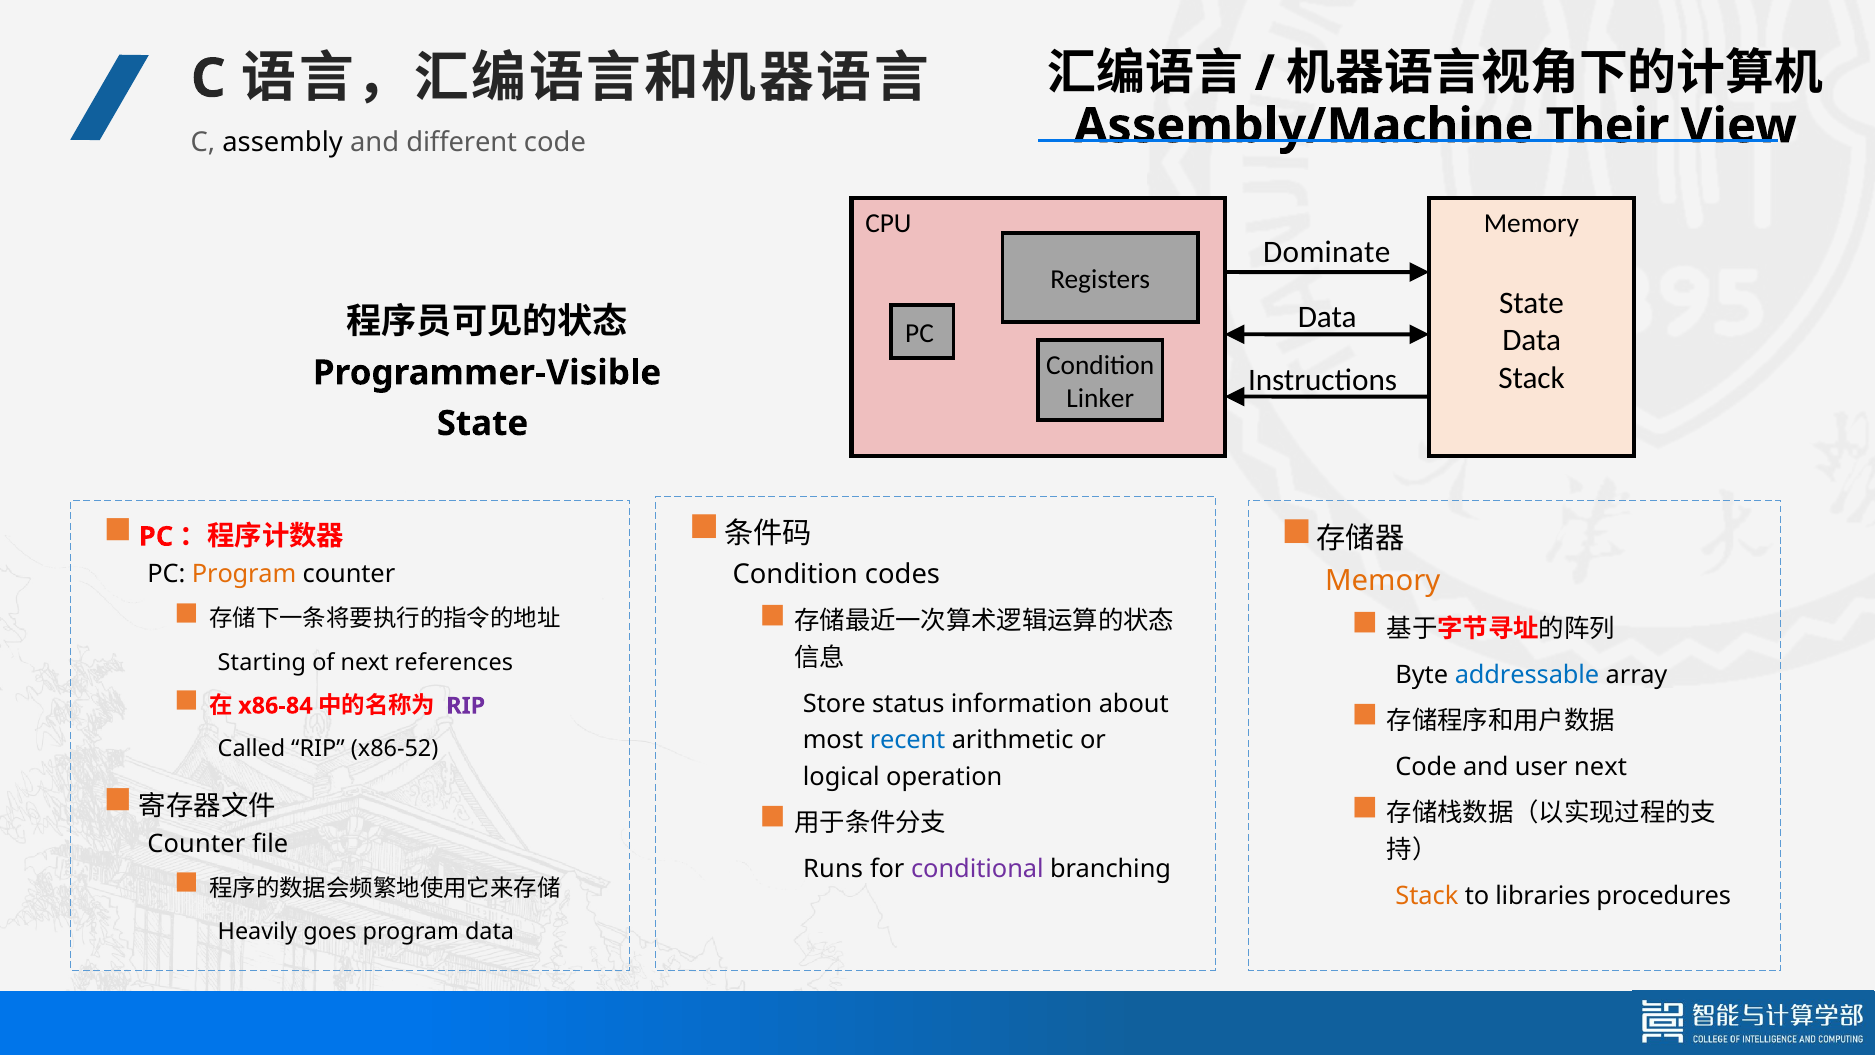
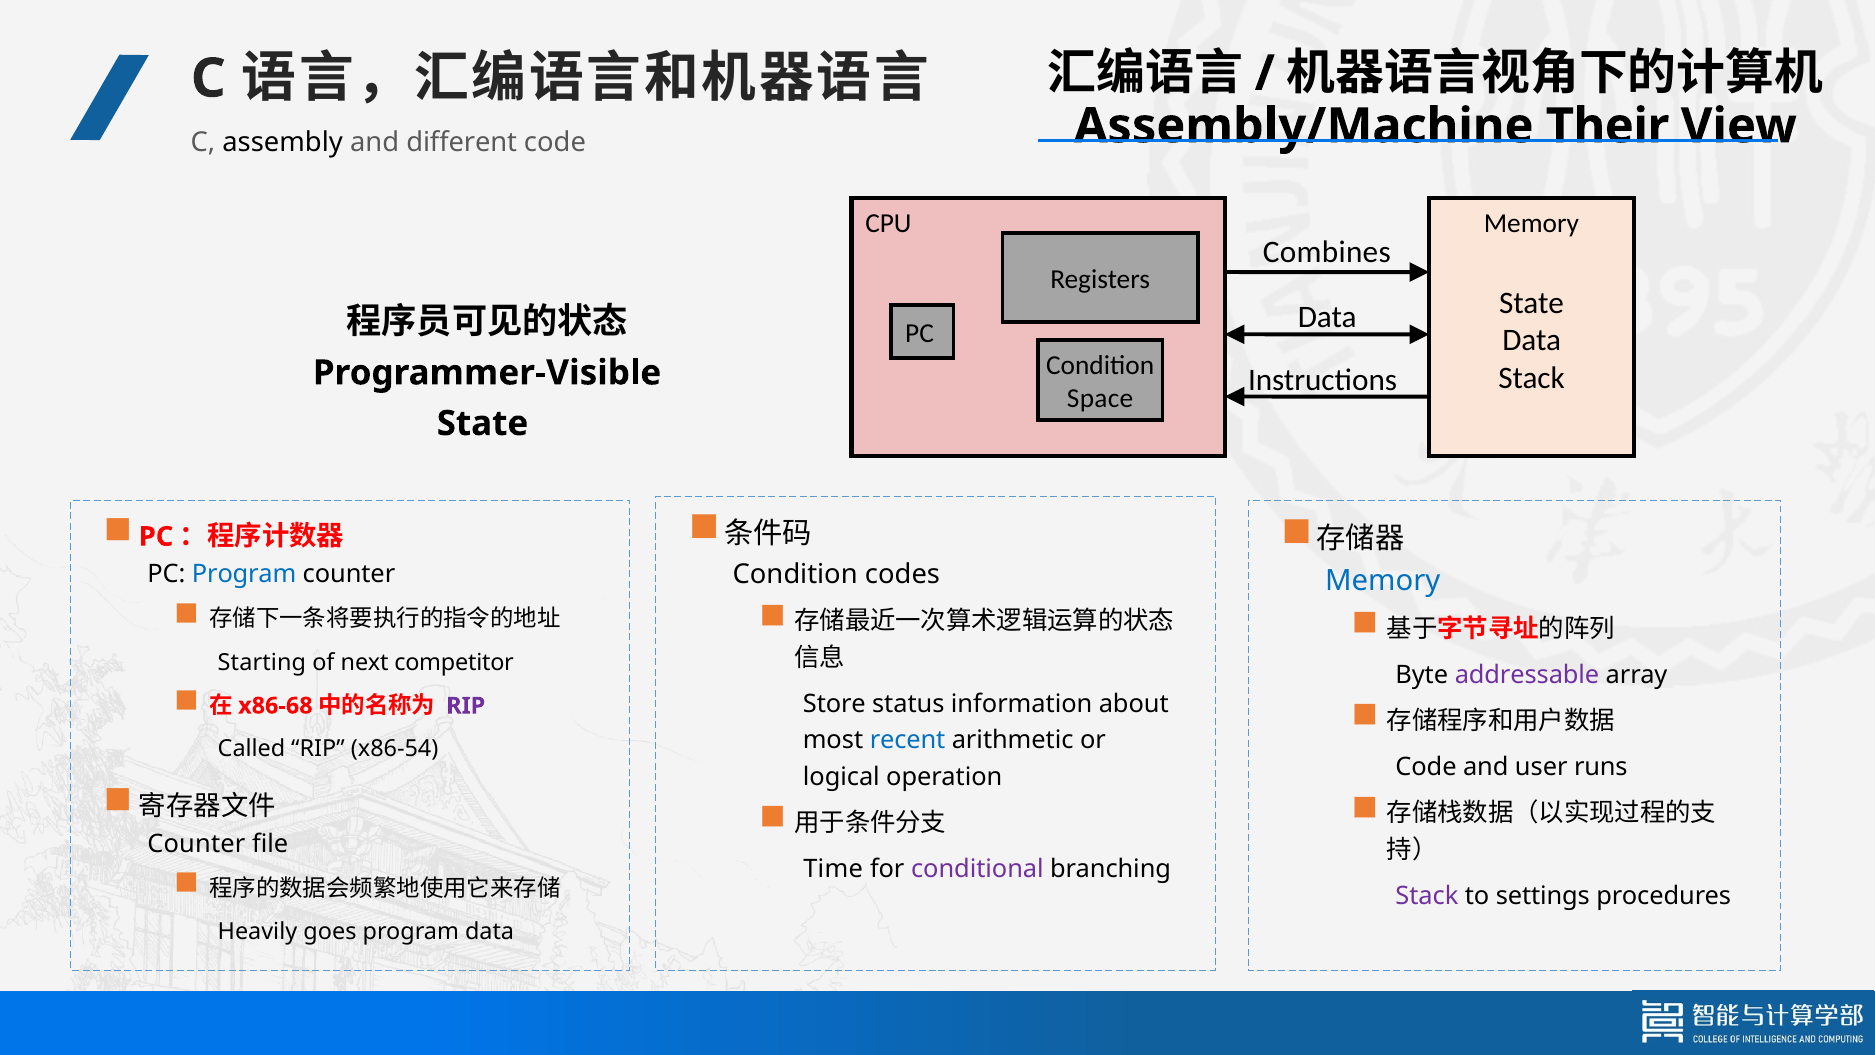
Dominate: Dominate -> Combines (1327, 252)
Linker: Linker -> Space (1100, 398)
Program colour: orange -> blue (244, 574)
Memory colour: orange -> blue (1383, 581)
references: references -> competitor (454, 662)
addressable colour: blue -> purple (1527, 675)
x86-84: x86-84 -> x86-68 (275, 706)
x86-52: x86-52 -> x86-54 (395, 749)
user next: next -> runs (1601, 767)
Runs: Runs -> Time (833, 869)
Stack colour: orange -> purple (1427, 896)
libraries: libraries -> settings (1543, 896)
